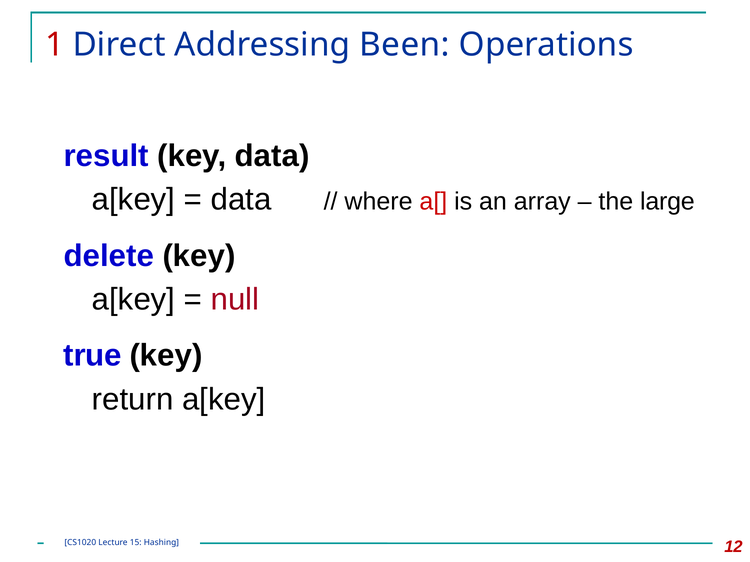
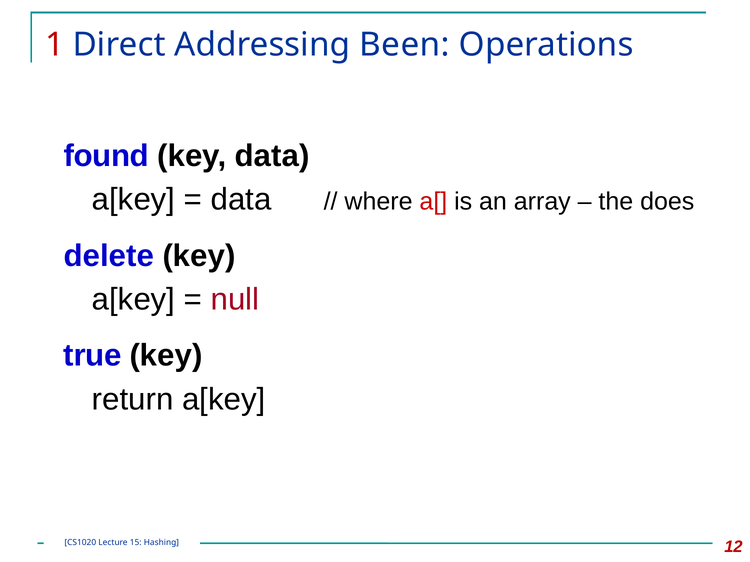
result: result -> found (106, 156)
large: large -> does (667, 202)
